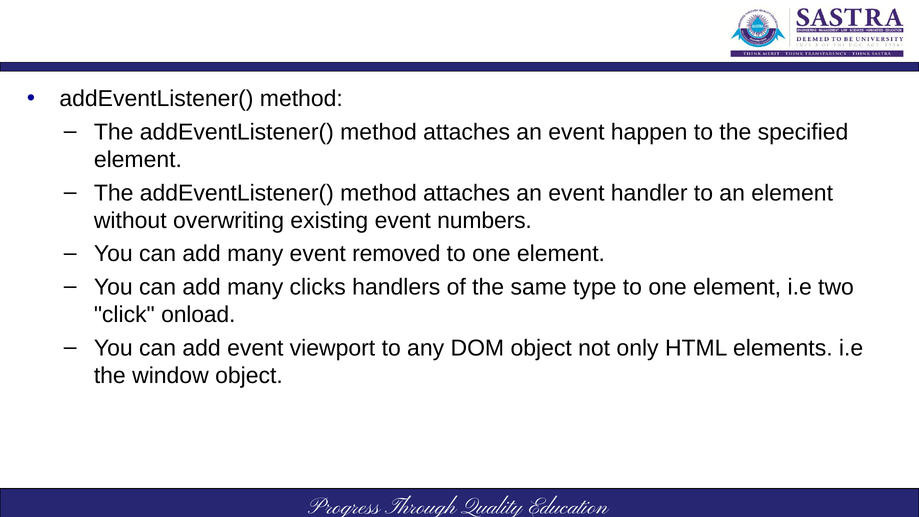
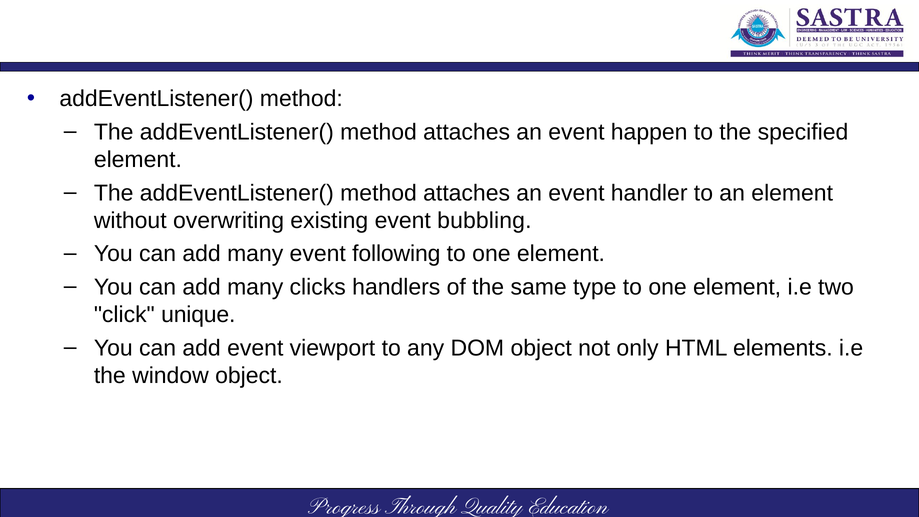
numbers: numbers -> bubbling (484, 220)
removed: removed -> following (396, 254)
onload: onload -> unique (198, 315)
